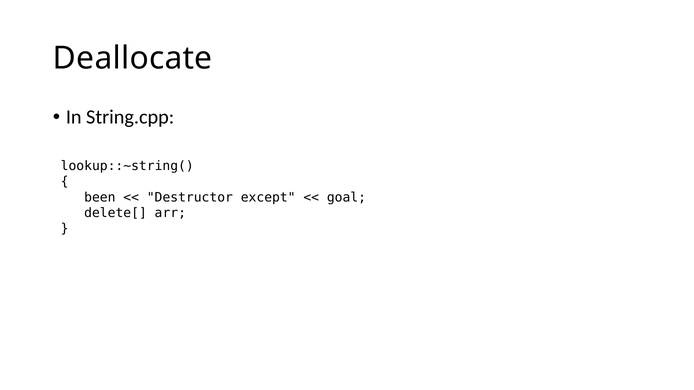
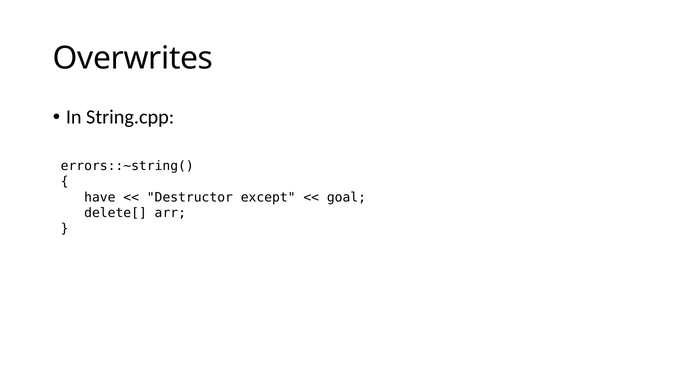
Deallocate: Deallocate -> Overwrites (133, 58)
lookup::~string(: lookup::~string( -> errors::~string( (127, 166)
been: been -> have (100, 197)
